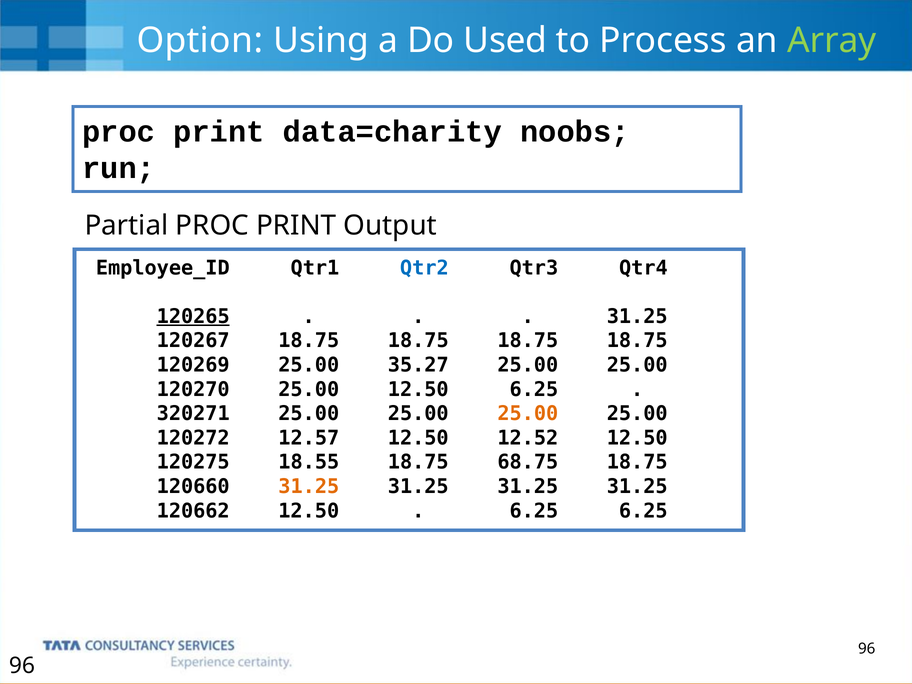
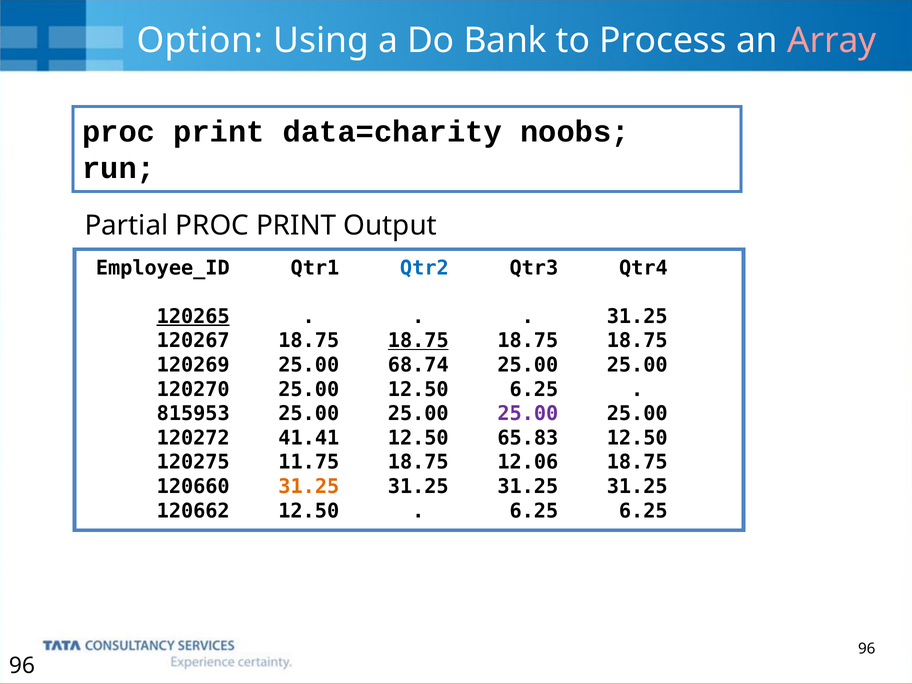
Used: Used -> Bank (505, 40)
Array colour: light green -> pink (832, 40)
18.75 underline: none -> present (418, 341)
35.27: 35.27 -> 68.74 (418, 365)
320271: 320271 -> 815953 (193, 414)
25.00 colour: orange -> purple (528, 414)
12.57: 12.57 -> 41.41 (309, 438)
12.52: 12.52 -> 65.83 (528, 438)
18.55: 18.55 -> 11.75 (309, 462)
68.75: 68.75 -> 12.06 (528, 462)
